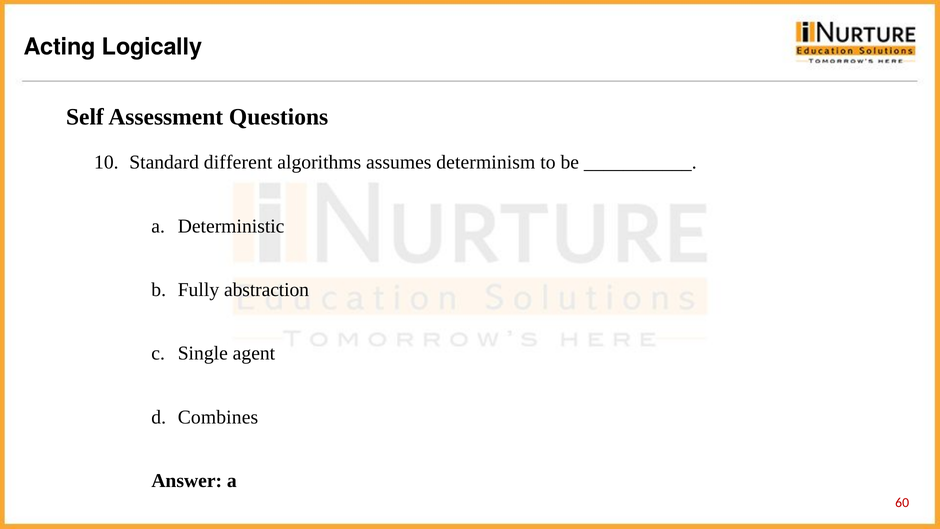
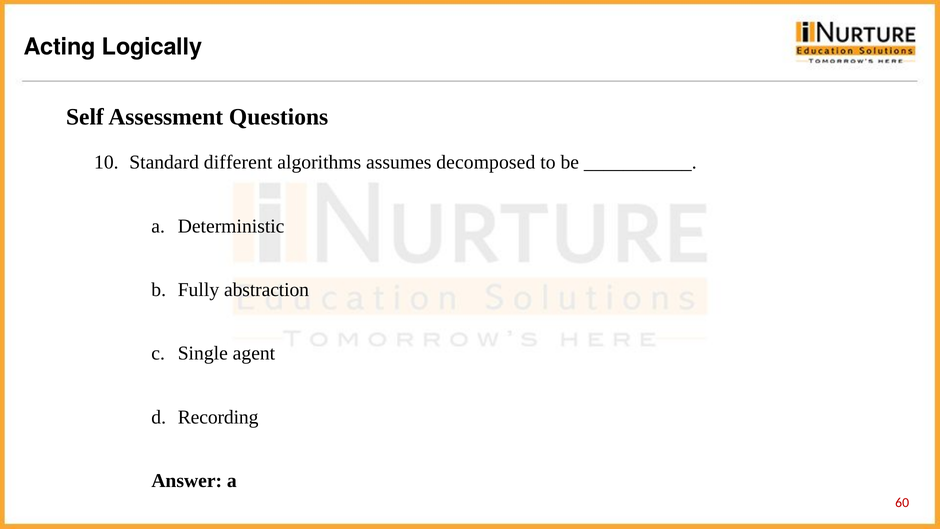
determinism: determinism -> decomposed (486, 162)
Combines: Combines -> Recording (218, 417)
